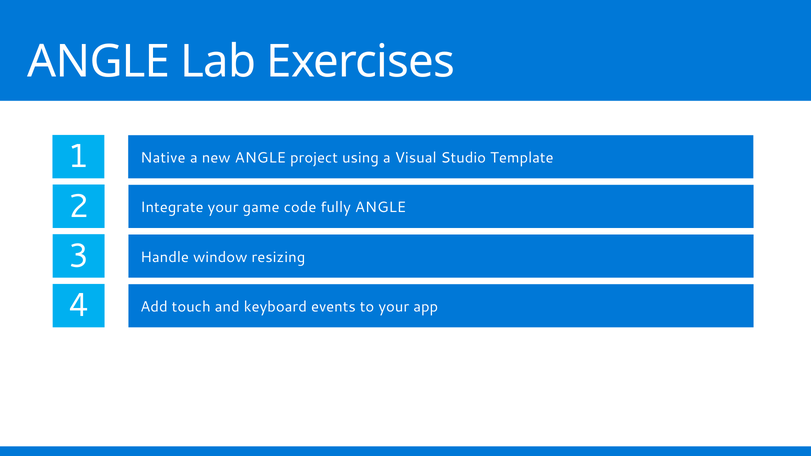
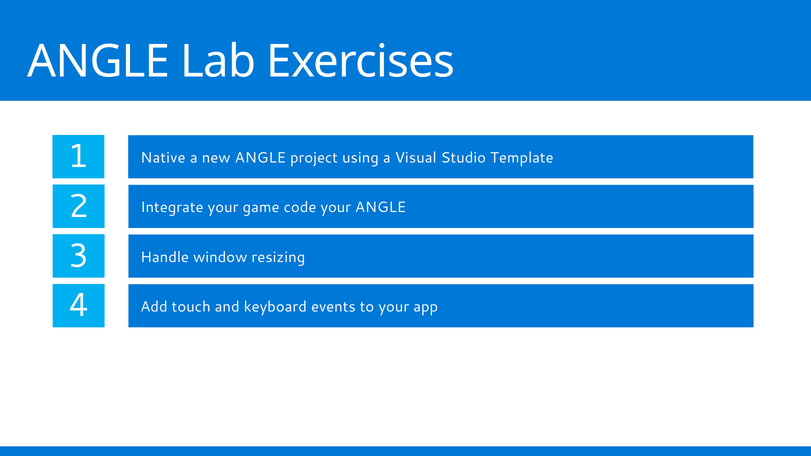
code fully: fully -> your (336, 208)
